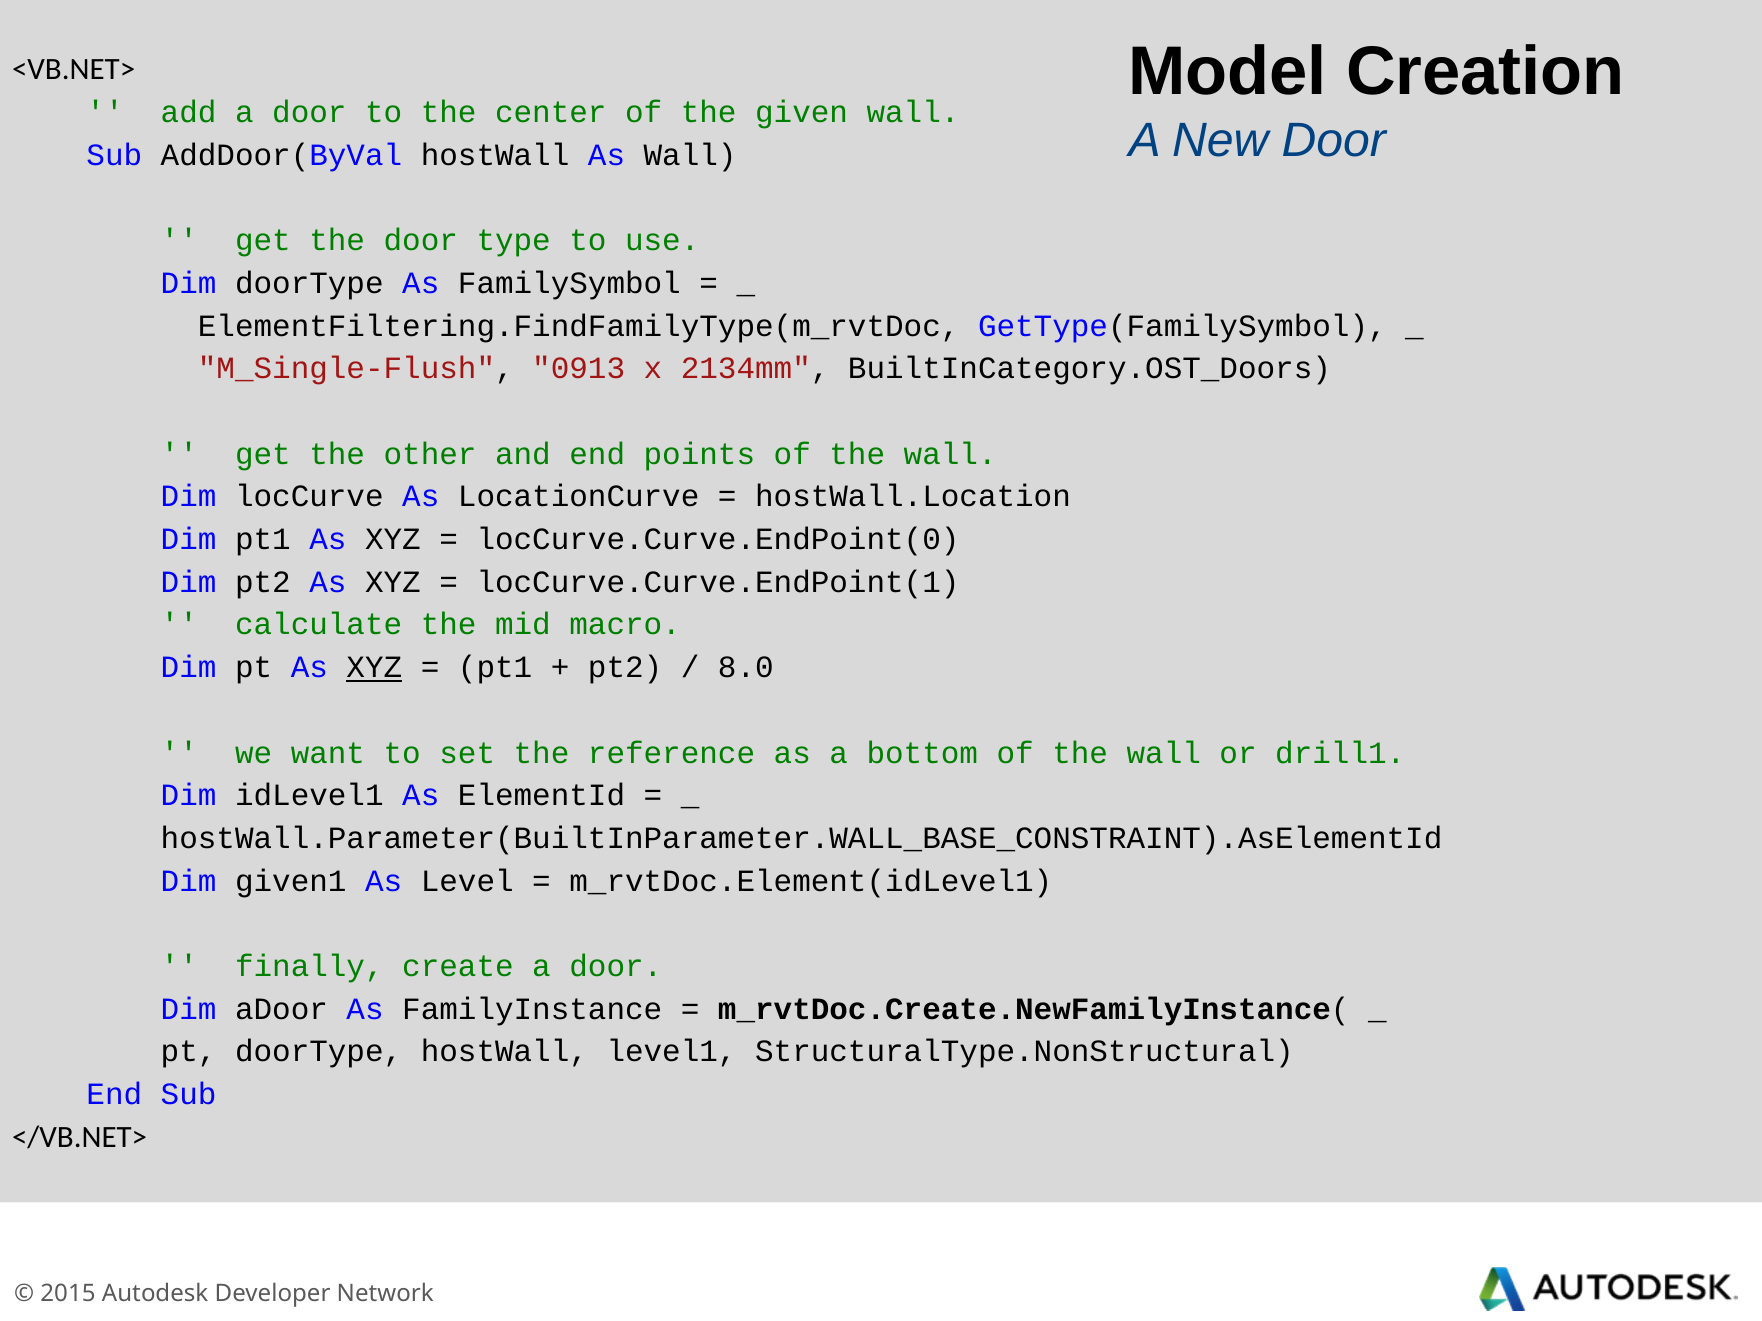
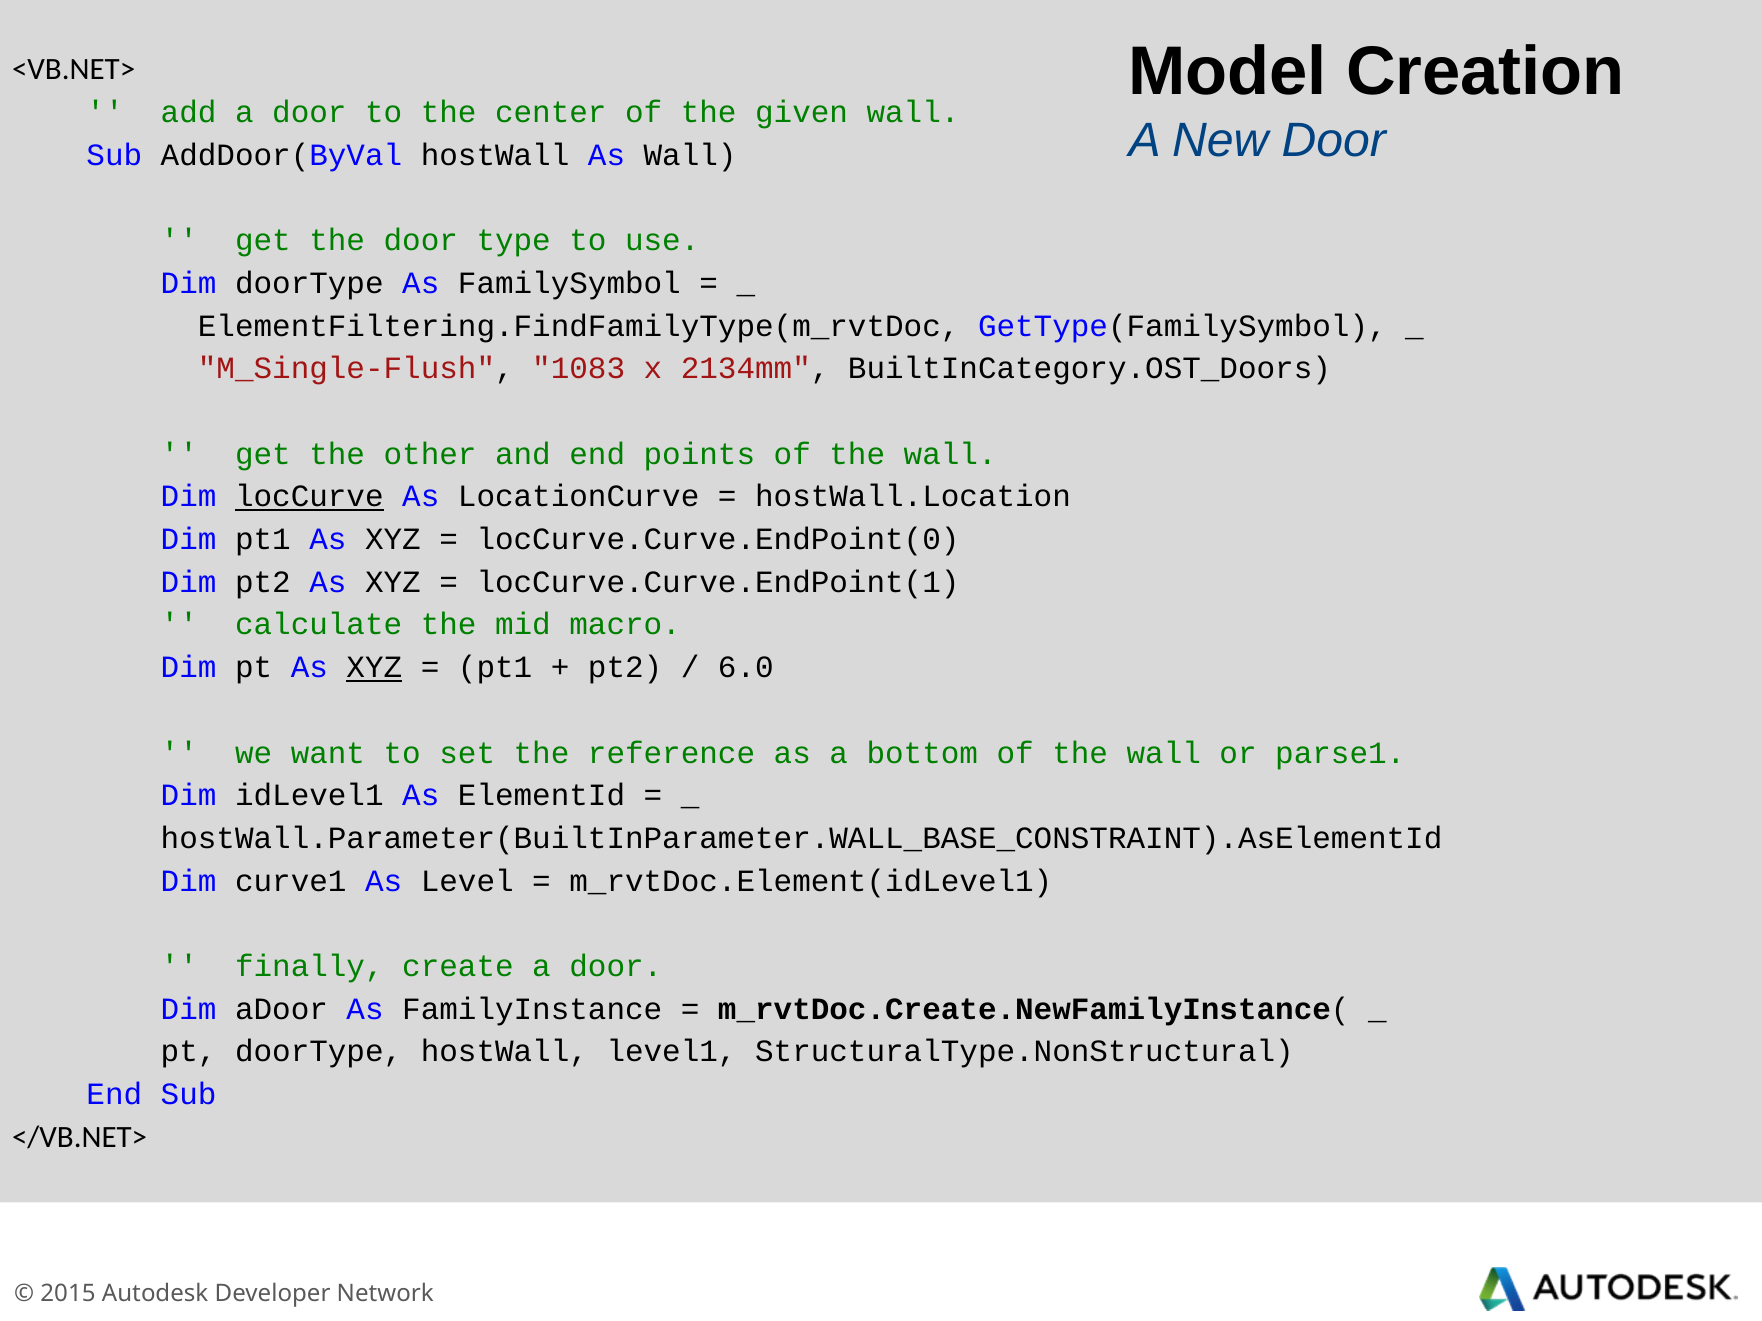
0913: 0913 -> 1083 (579, 369)
locCurve underline: none -> present (309, 497)
8.0: 8.0 -> 6.0 (746, 668)
drill1: drill1 -> parse1 (1340, 753)
given1: given1 -> curve1 (291, 881)
